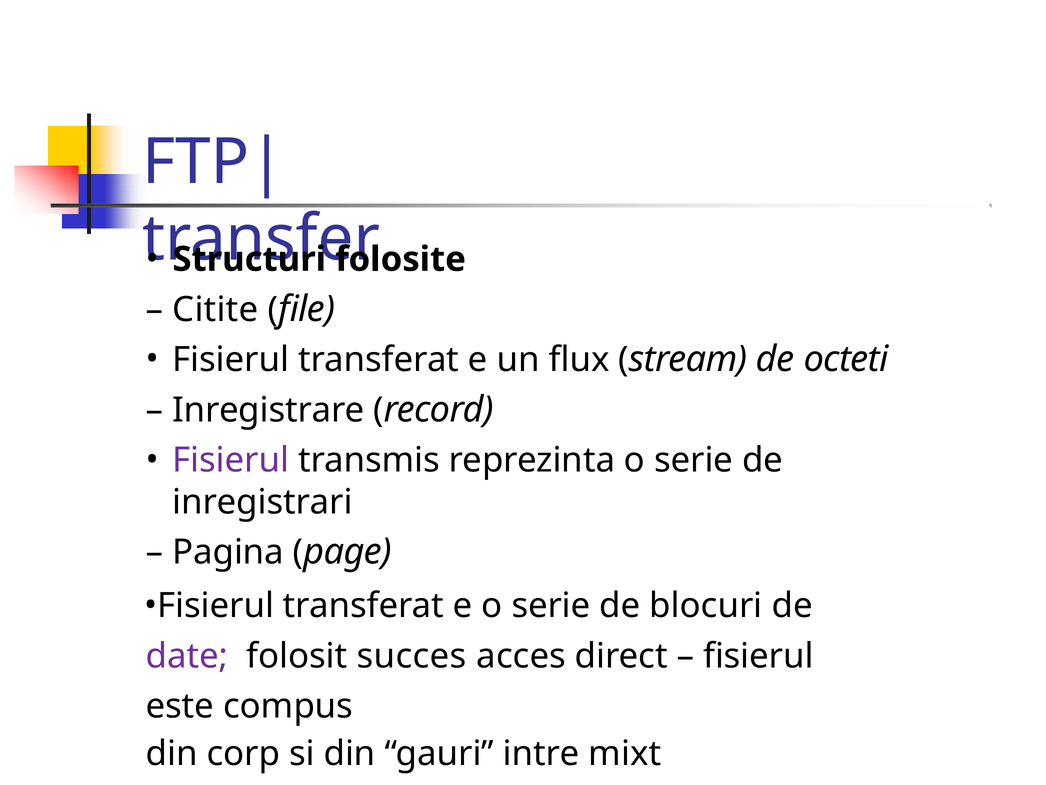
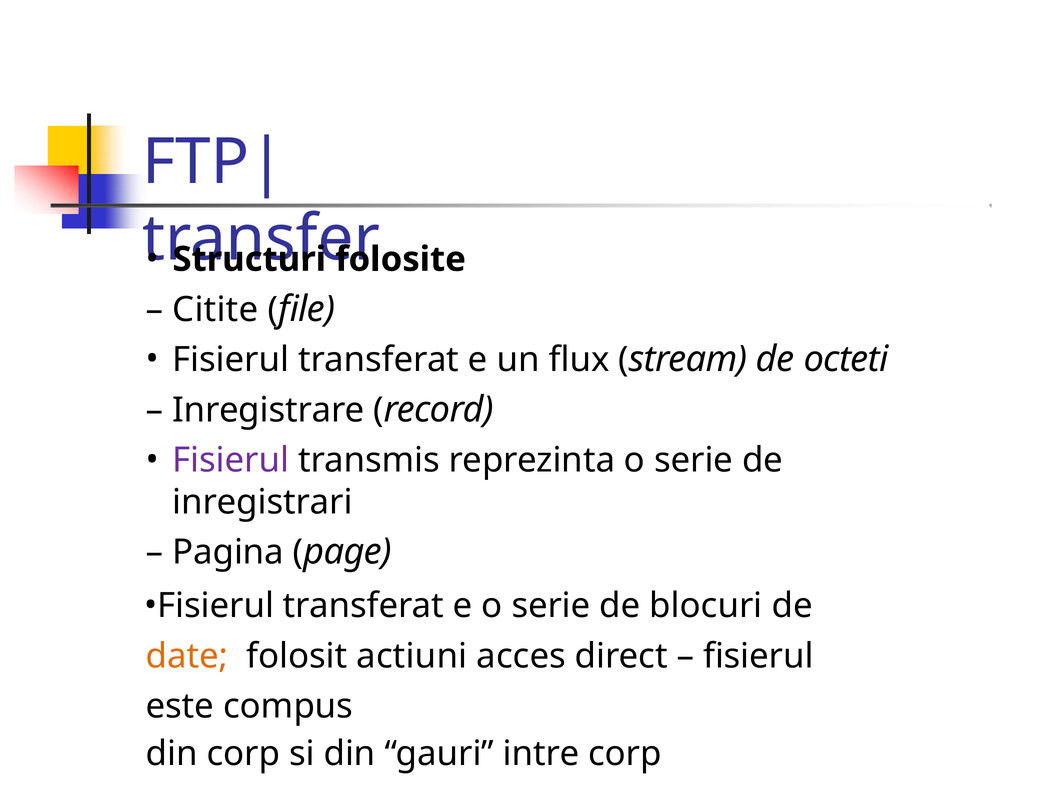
date colour: purple -> orange (187, 656)
succes: succes -> actiuni (412, 656)
intre mixt: mixt -> corp (625, 753)
